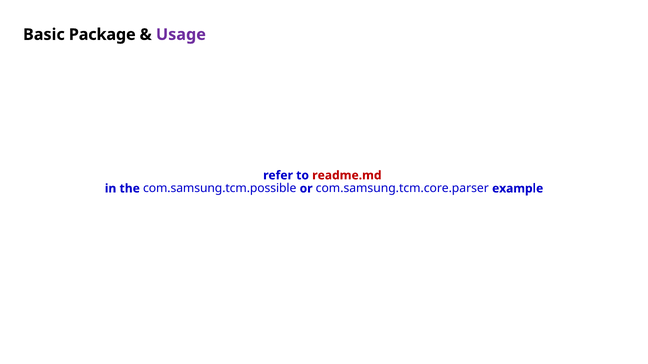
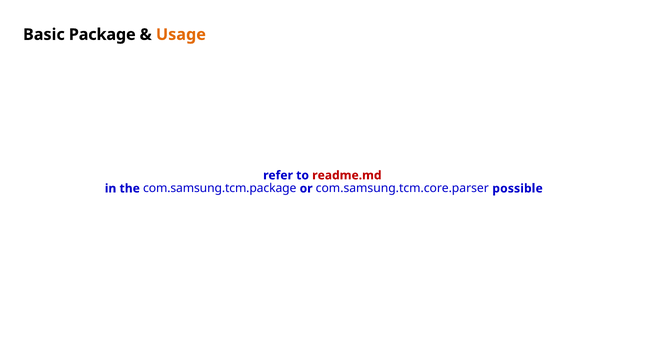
Usage colour: purple -> orange (181, 35)
com.samsung.tcm.possible: com.samsung.tcm.possible -> com.samsung.tcm.package (220, 189)
example: example -> possible (518, 189)
